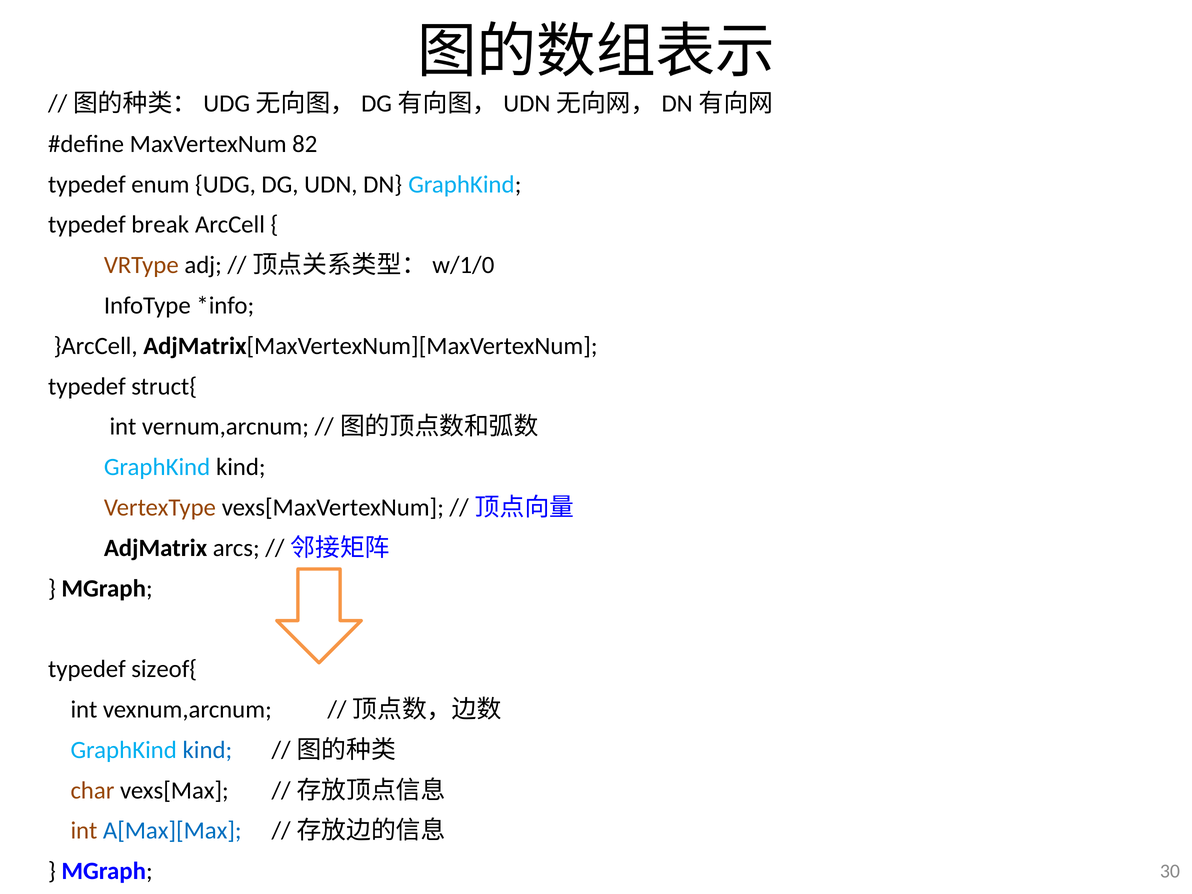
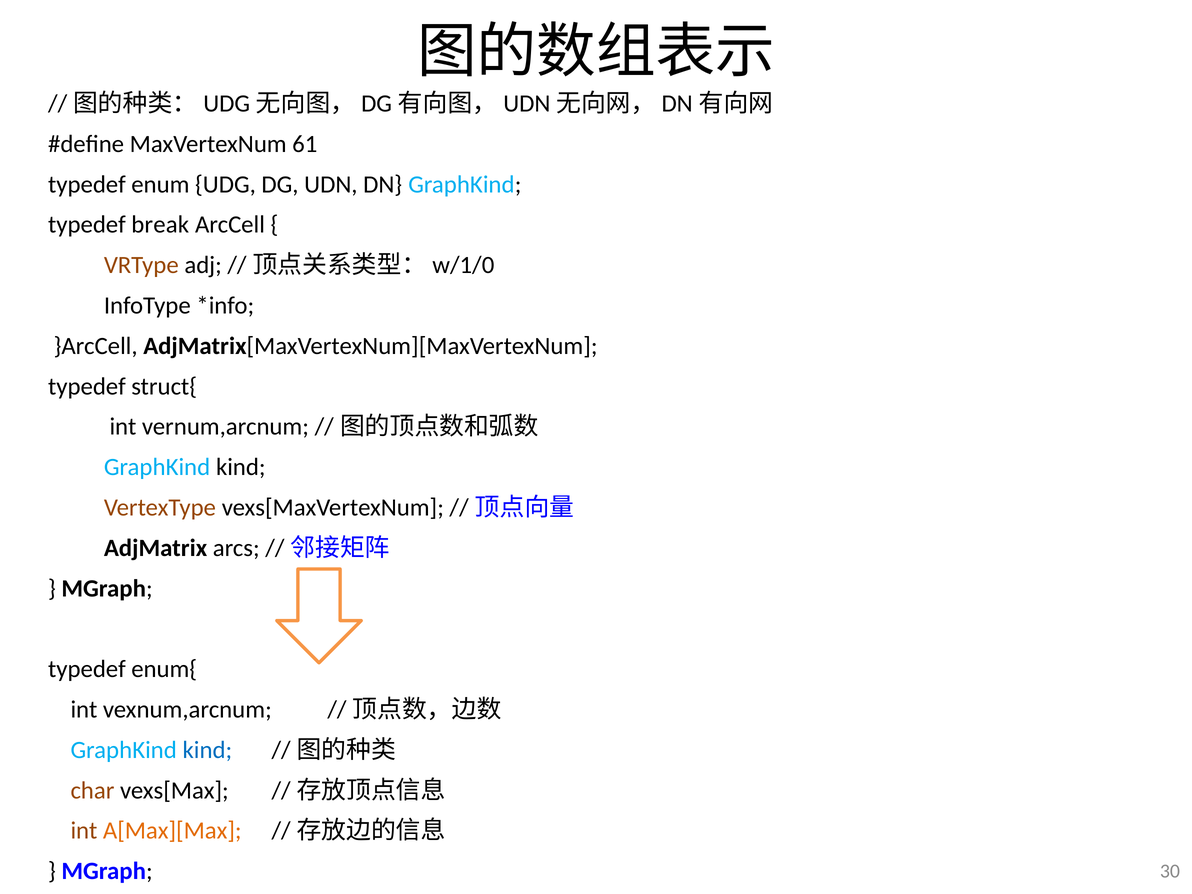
82: 82 -> 61 (305, 144)
sizeof{: sizeof{ -> enum{ (164, 669)
A[Max][Max colour: blue -> orange (172, 831)
